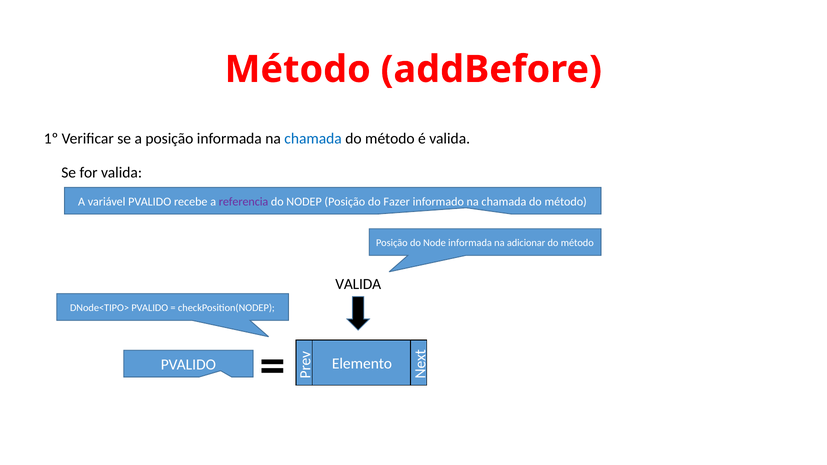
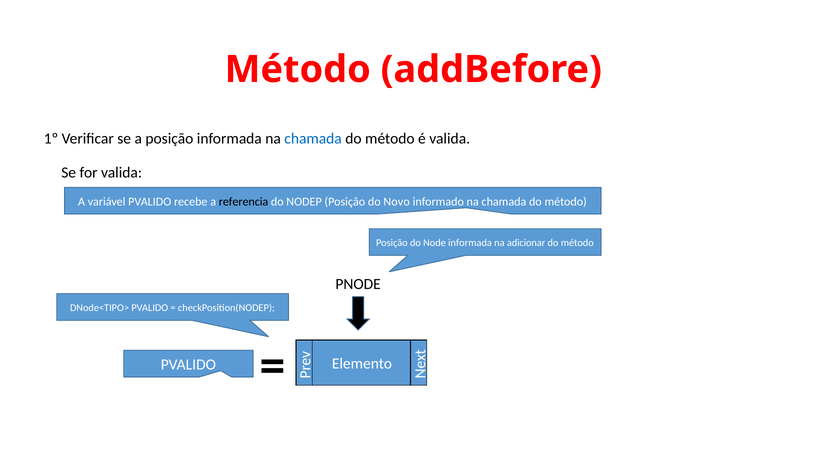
referencia colour: purple -> black (244, 202)
Fazer: Fazer -> Novo (397, 202)
VALIDA: VALIDA -> PNODE (358, 284)
